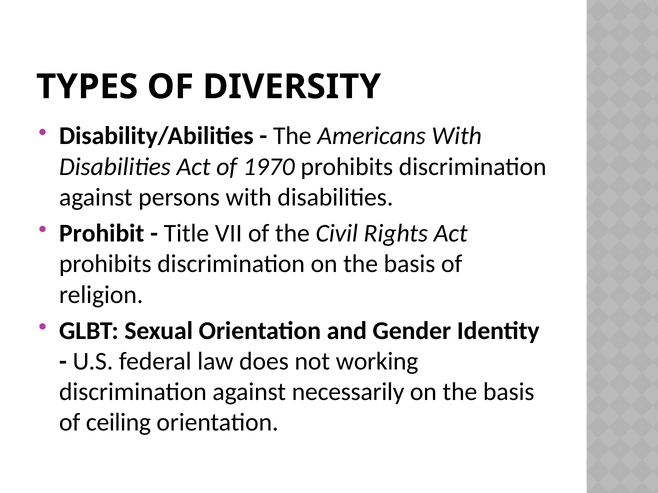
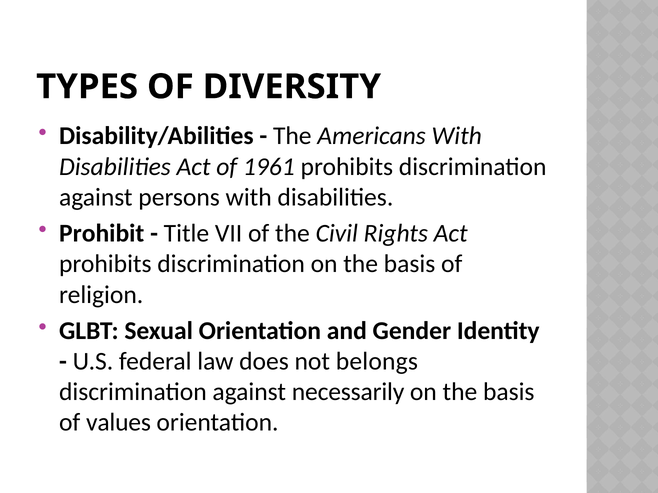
1970: 1970 -> 1961 (269, 167)
working: working -> belongs (377, 362)
ceiling: ceiling -> values (118, 423)
